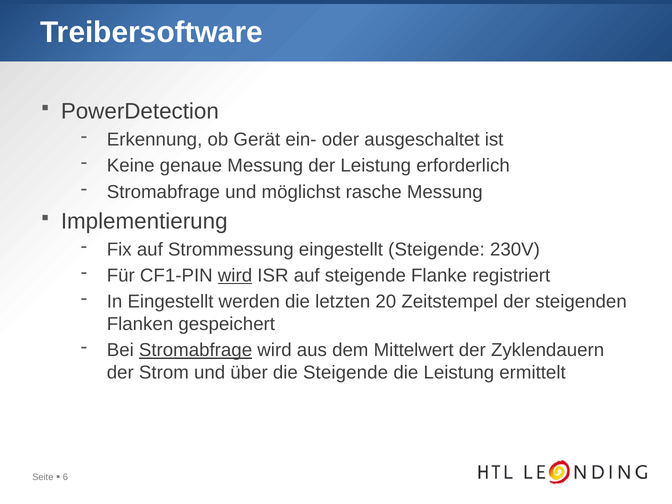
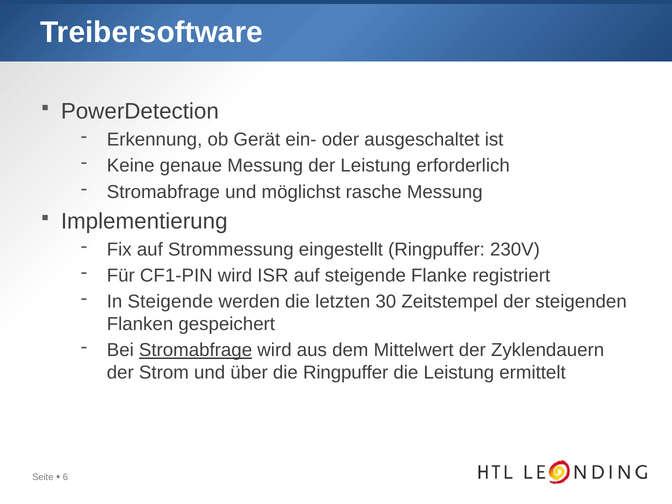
eingestellt Steigende: Steigende -> Ringpuffer (437, 249)
wird underline: present -> none (235, 276)
In Eingestellt: Eingestellt -> Steigende (170, 302)
20: 20 -> 30 (386, 302)
die Steigende: Steigende -> Ringpuffer (346, 373)
